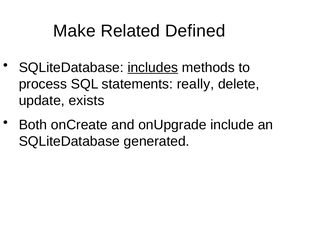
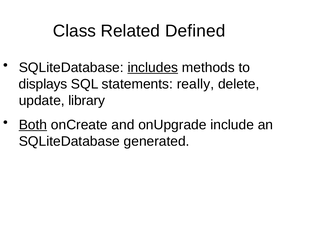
Make: Make -> Class (74, 31)
process: process -> displays (43, 84)
exists: exists -> library (87, 101)
Both underline: none -> present (33, 125)
